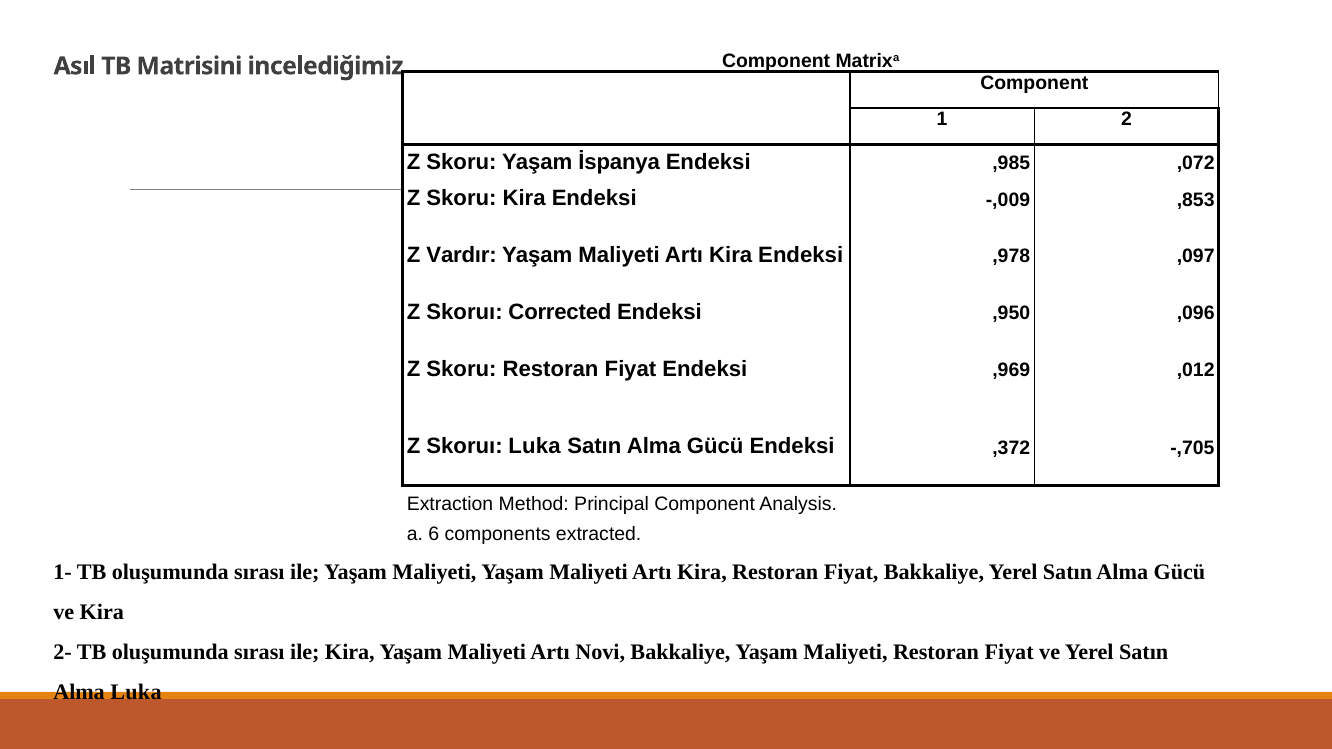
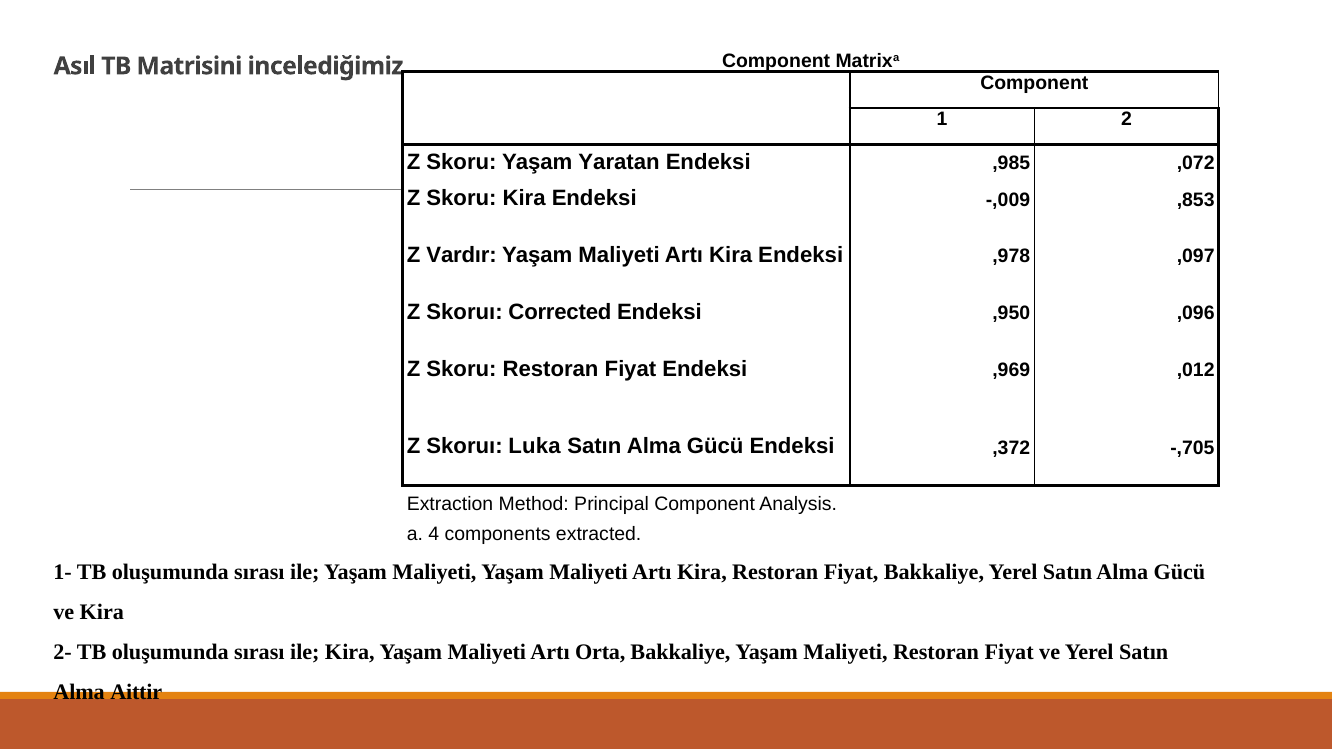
İspanya: İspanya -> Yaratan (619, 162)
6: 6 -> 4 (434, 534)
Novi: Novi -> Orta (600, 653)
Alma Luka: Luka -> Aittir (136, 692)
